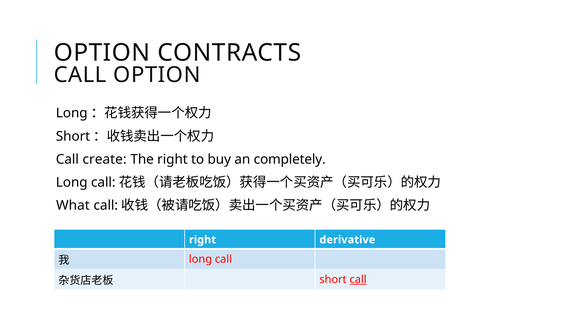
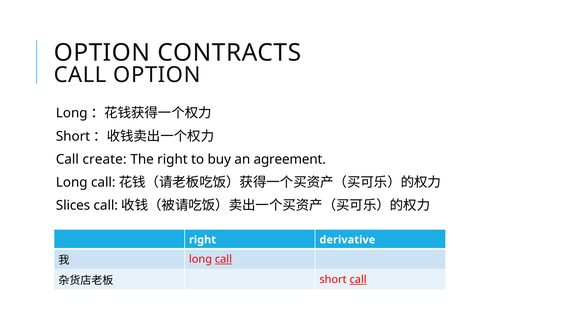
completely: completely -> agreement (290, 159)
What: What -> Slices (73, 206)
call underline: none -> present (223, 259)
